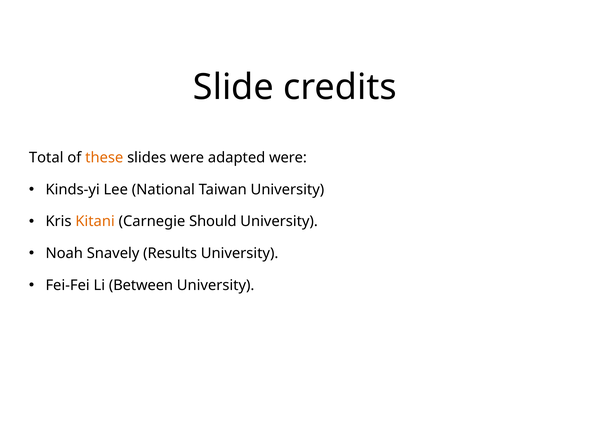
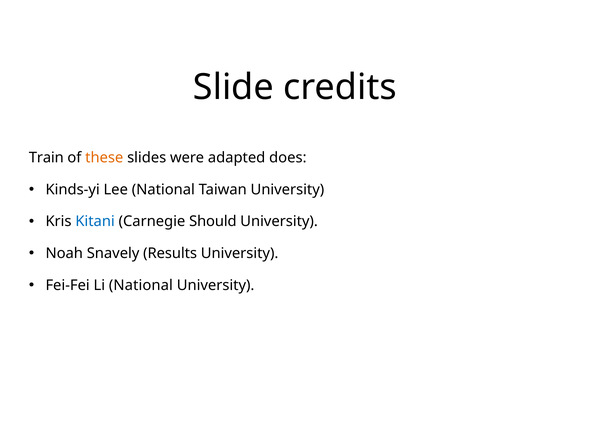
Total: Total -> Train (46, 157)
adapted were: were -> does (288, 157)
Kitani colour: orange -> blue (95, 221)
Li Between: Between -> National (141, 285)
